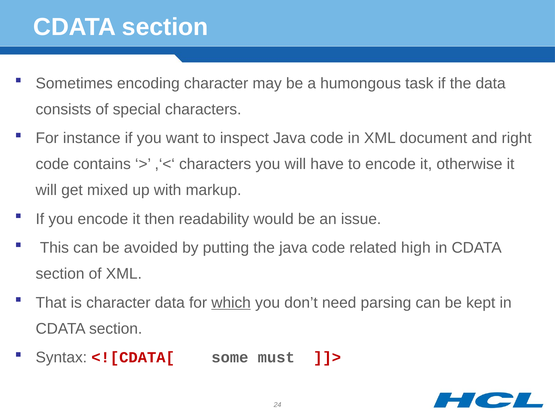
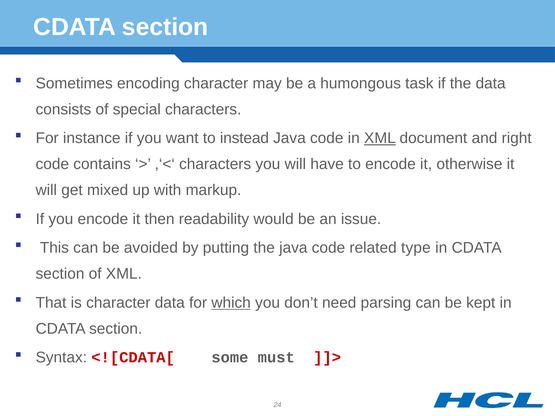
inspect: inspect -> instead (244, 138)
XML underline: none -> present (380, 138)
high: high -> type (416, 248)
